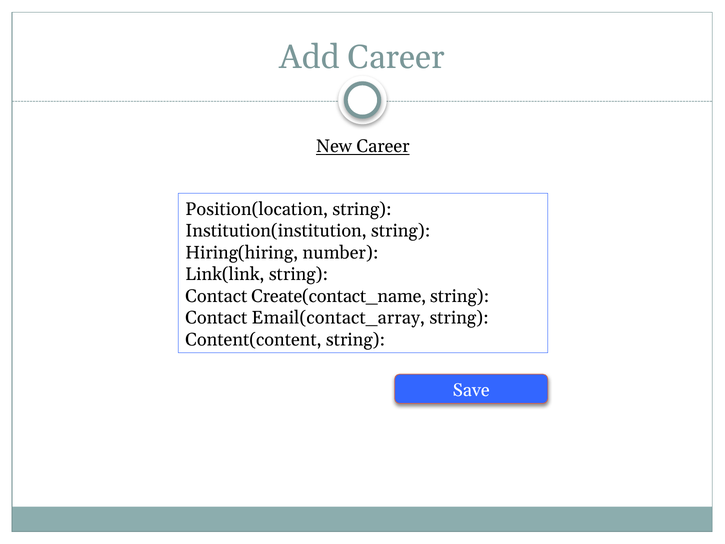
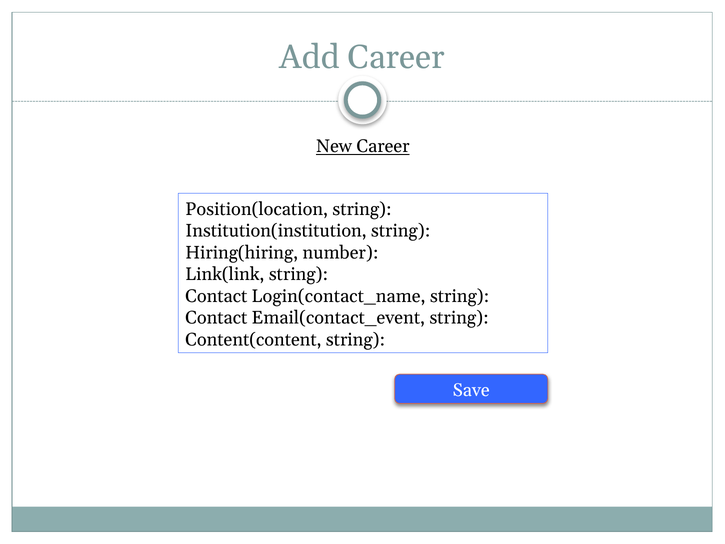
Create(contact_name: Create(contact_name -> Login(contact_name (339, 296)
Email(contact_array: Email(contact_array -> Email(contact_event (338, 318)
